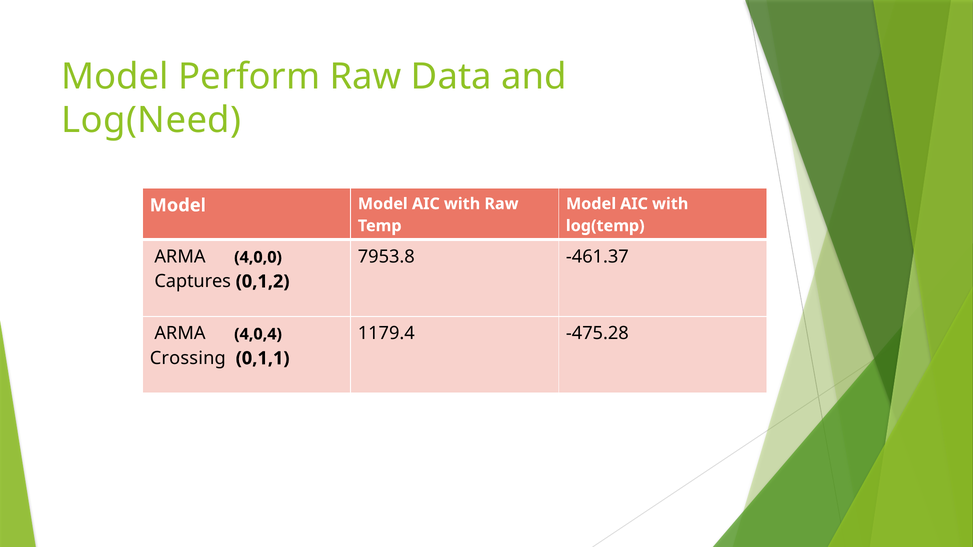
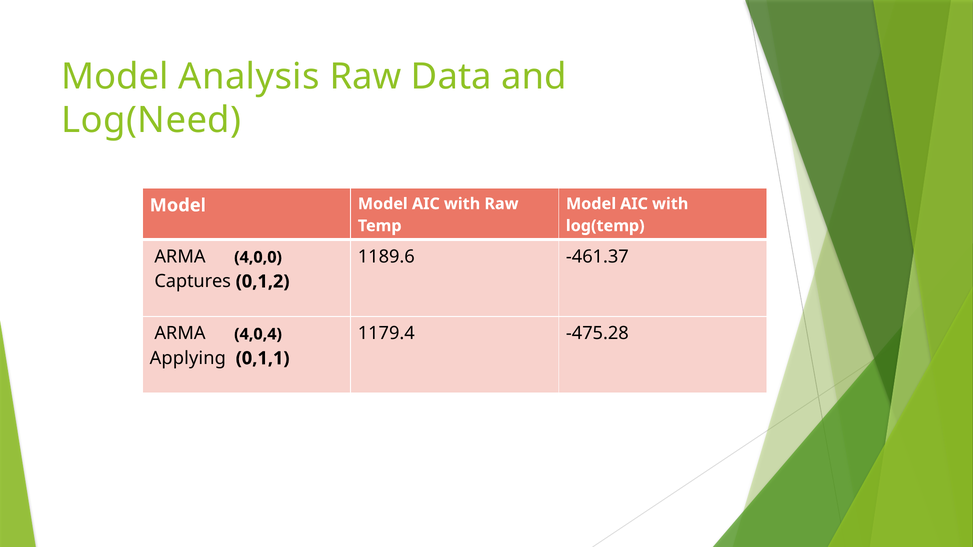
Perform: Perform -> Analysis (249, 77)
7953.8: 7953.8 -> 1189.6 (386, 257)
Crossing: Crossing -> Applying (188, 358)
